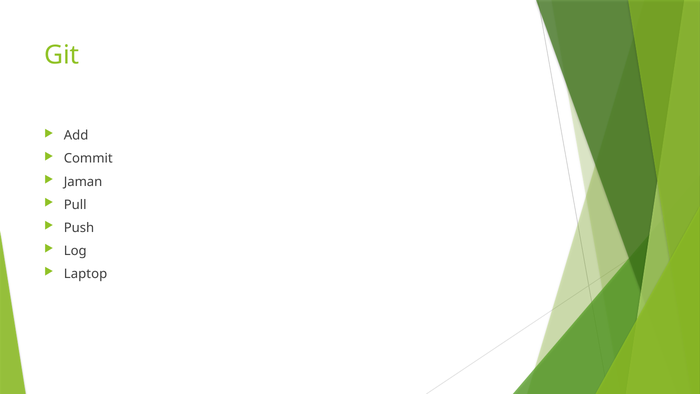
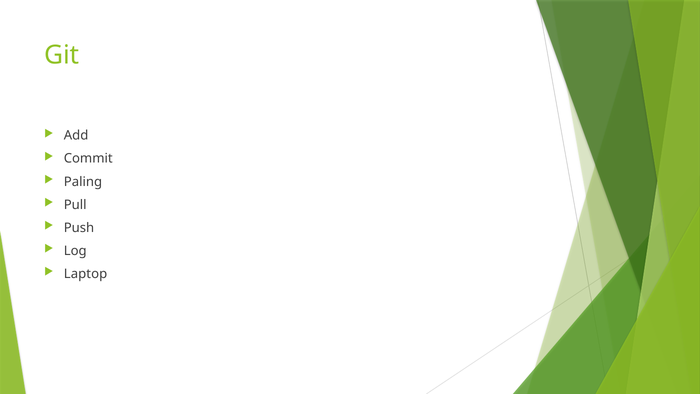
Jaman: Jaman -> Paling (83, 182)
